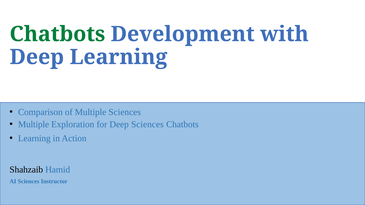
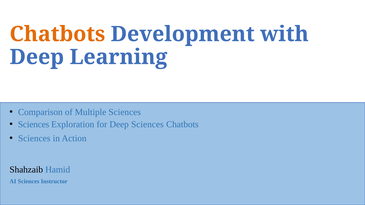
Chatbots colour: green -> orange (57, 34)
Multiple: Multiple -> Sciences (34, 125)
Learning: Learning -> Sciences (34, 138)
